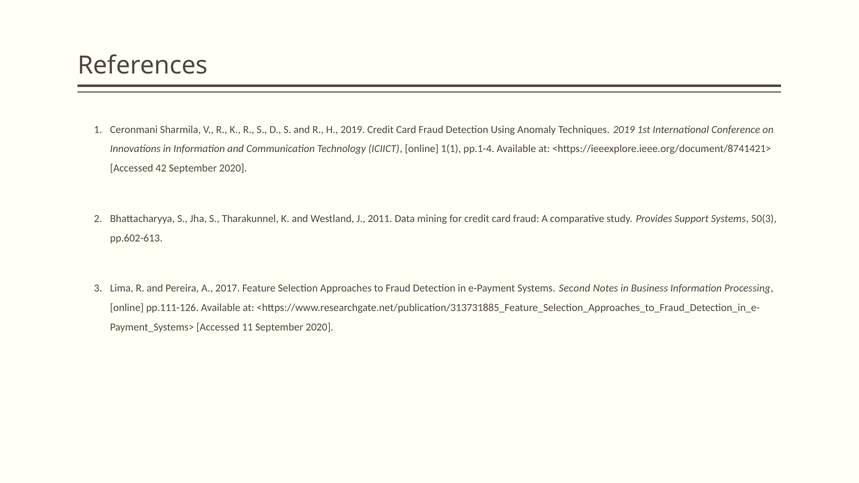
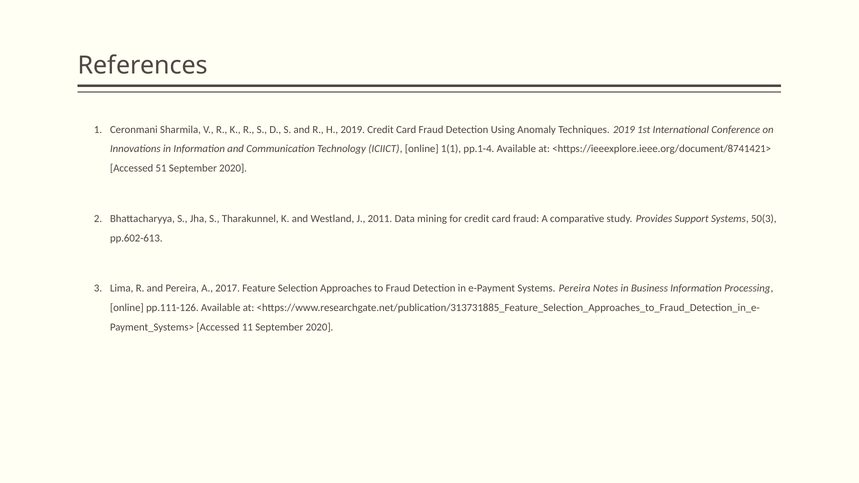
42: 42 -> 51 (161, 168)
Systems Second: Second -> Pereira (575, 289)
